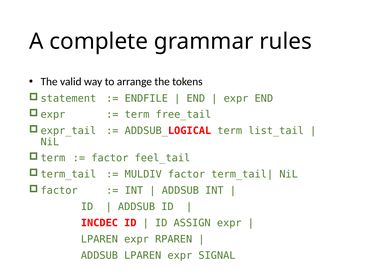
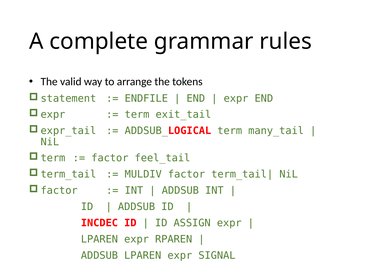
free_tail: free_tail -> exit_tail (183, 114)
list_tail: list_tail -> many_tail (276, 131)
